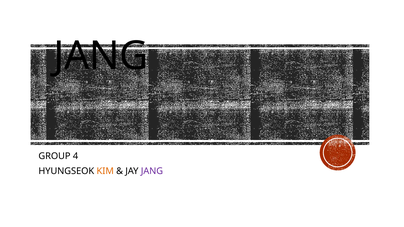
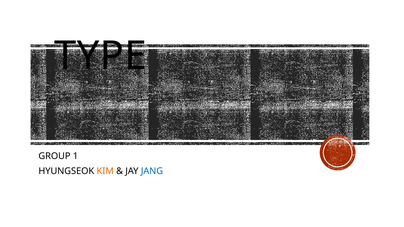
JANG: JANG -> TYPE (101, 56)
4: 4 -> 1 (76, 156)
JANG colour: purple -> blue (152, 171)
